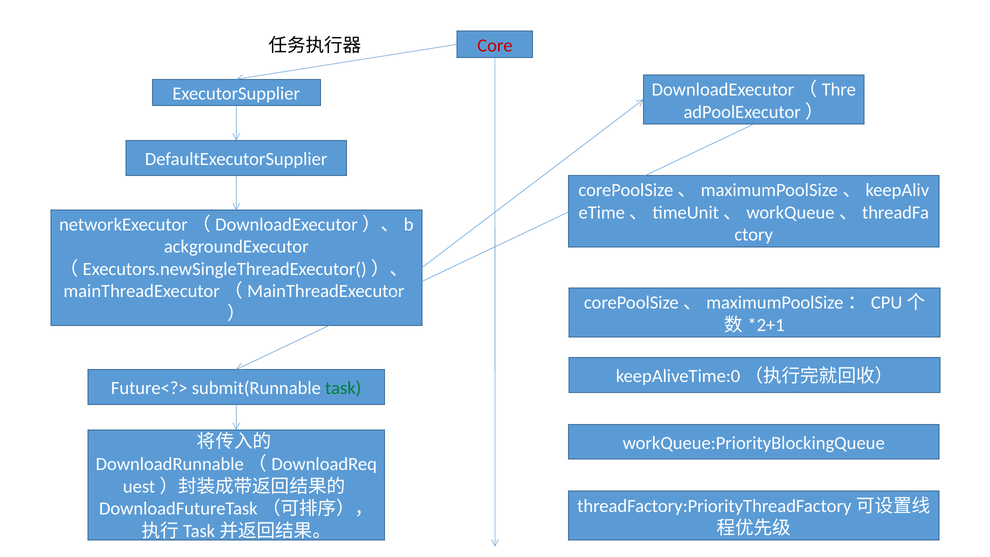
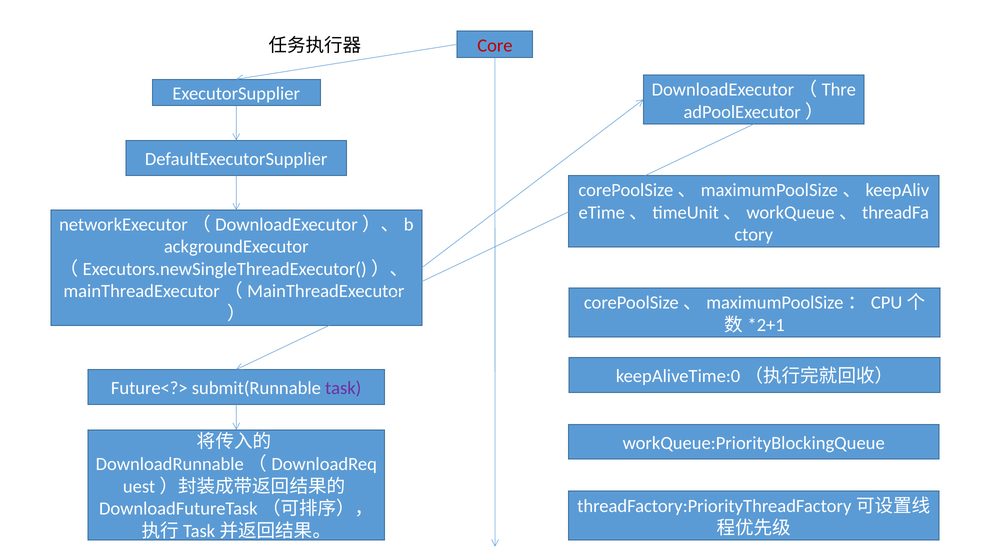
task colour: green -> purple (343, 388)
